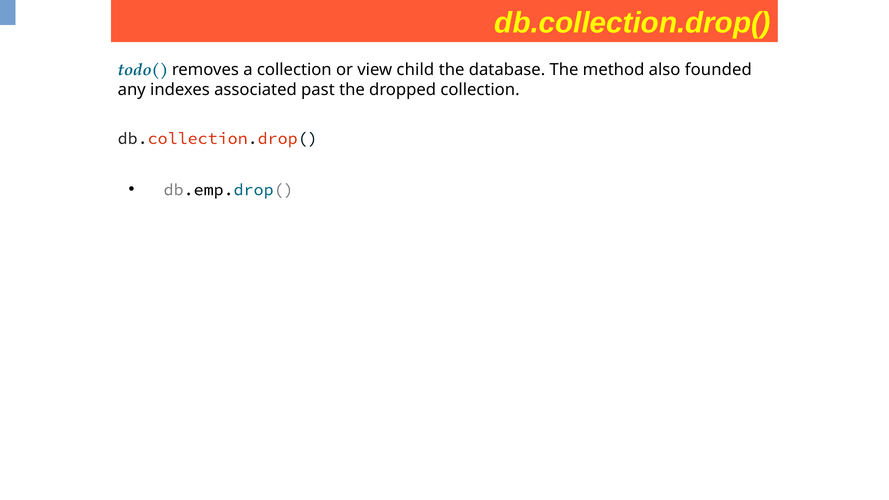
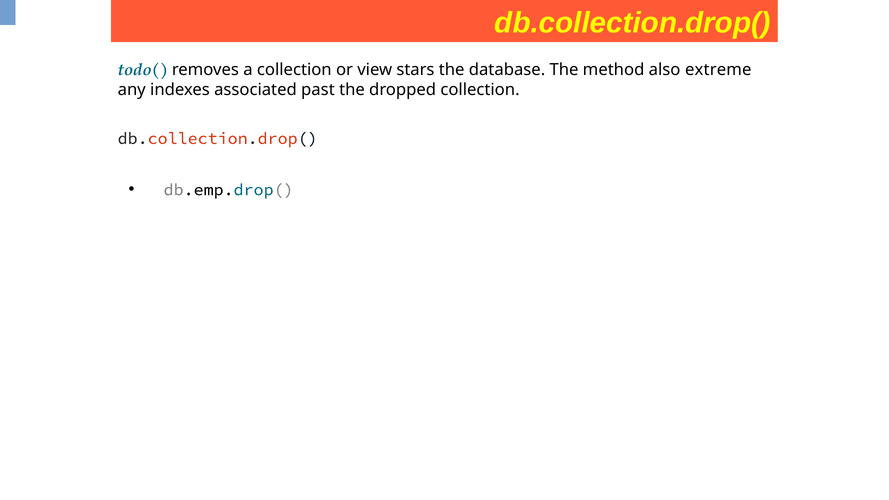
child: child -> stars (415, 70)
founded: founded -> extreme (718, 70)
